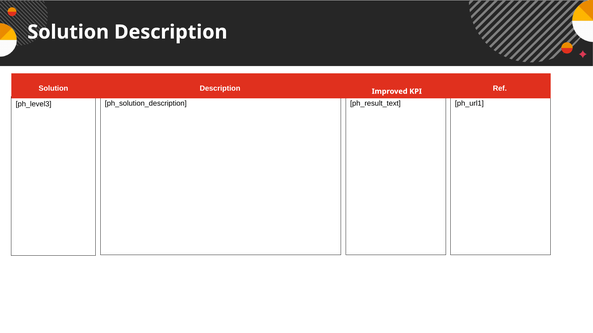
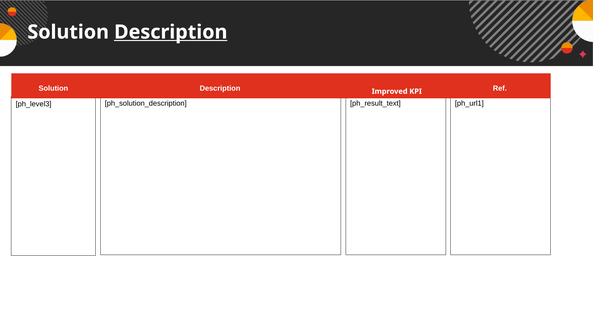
Description underline: none -> present (171, 32)
